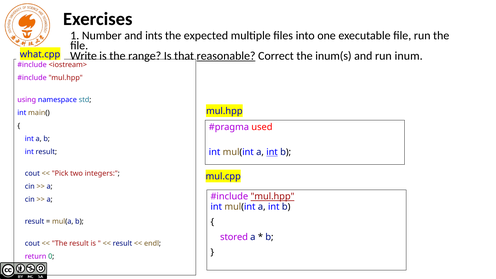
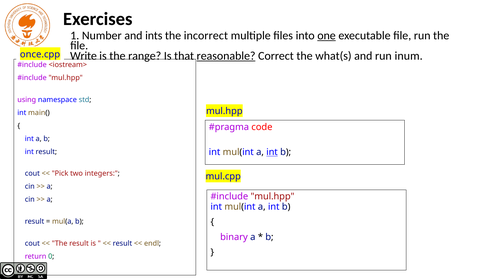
expected: expected -> incorrect (206, 35)
one underline: none -> present (327, 35)
inum(s: inum(s -> what(s (333, 56)
what.cpp: what.cpp -> once.cpp (40, 54)
used: used -> code (262, 127)
mul.hpp underline: present -> none (273, 197)
stored: stored -> binary (234, 237)
